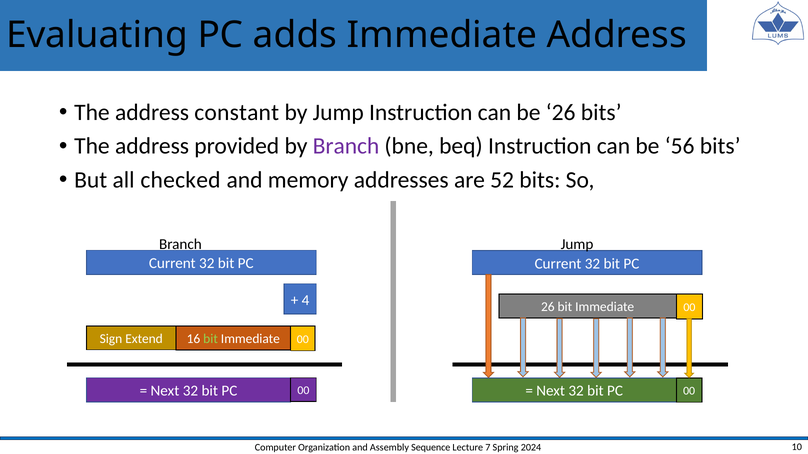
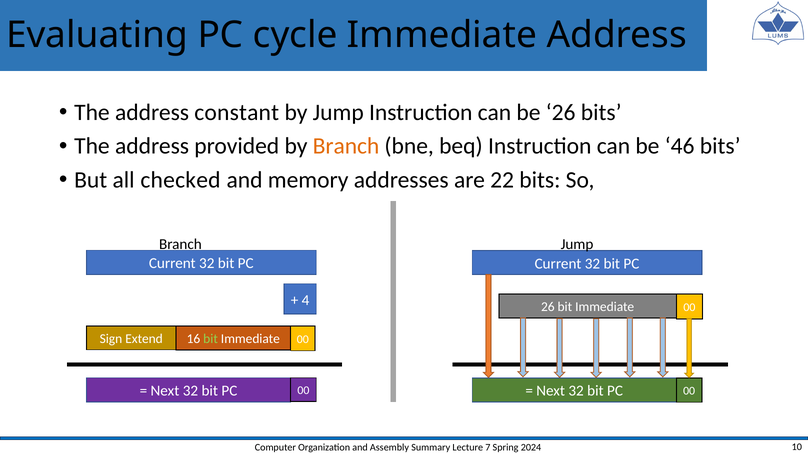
adds: adds -> cycle (295, 35)
Branch colour: purple -> orange (346, 146)
56: 56 -> 46 (680, 146)
52: 52 -> 22 (502, 180)
Sequence: Sequence -> Summary (431, 448)
